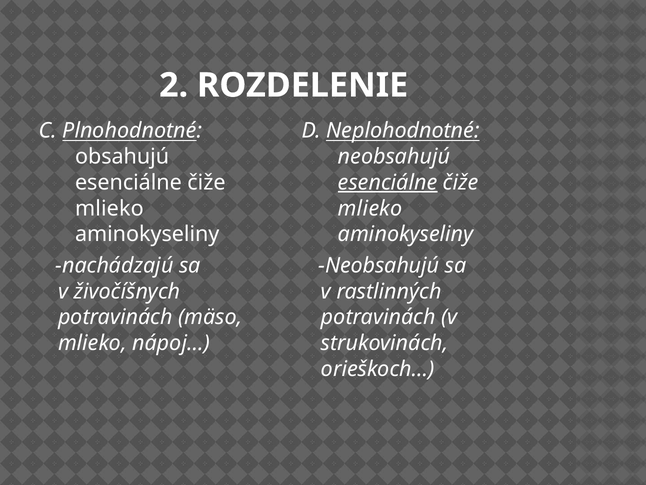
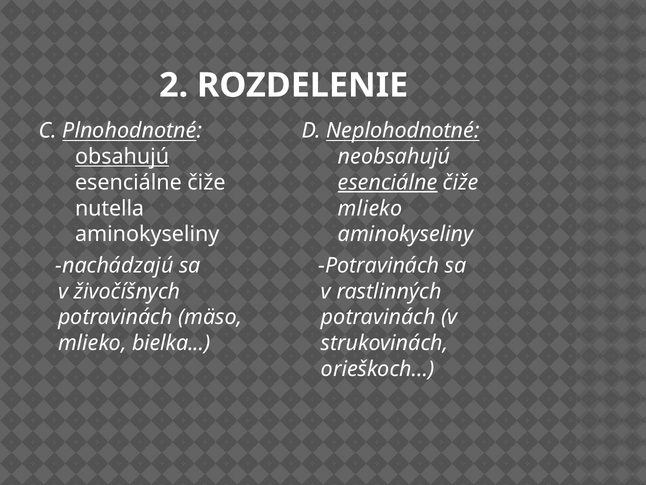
obsahujú underline: none -> present (122, 157)
mlieko: mlieko -> nutella (110, 208)
Neobsahujú: Neobsahujú -> Potravinách (379, 265)
nápoj: nápoj -> bielka (171, 343)
